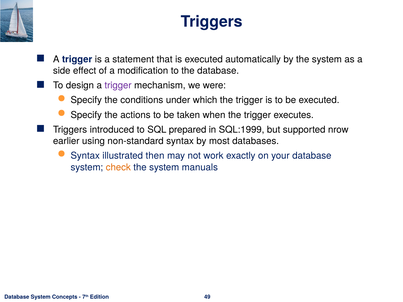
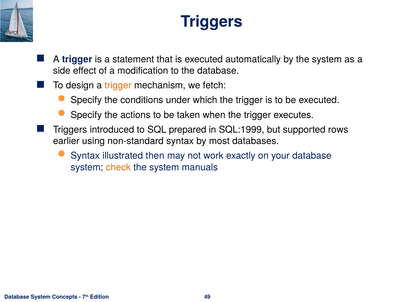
trigger colour: purple -> orange (118, 86)
were: were -> fetch (214, 86)
nrow: nrow -> rows (338, 130)
